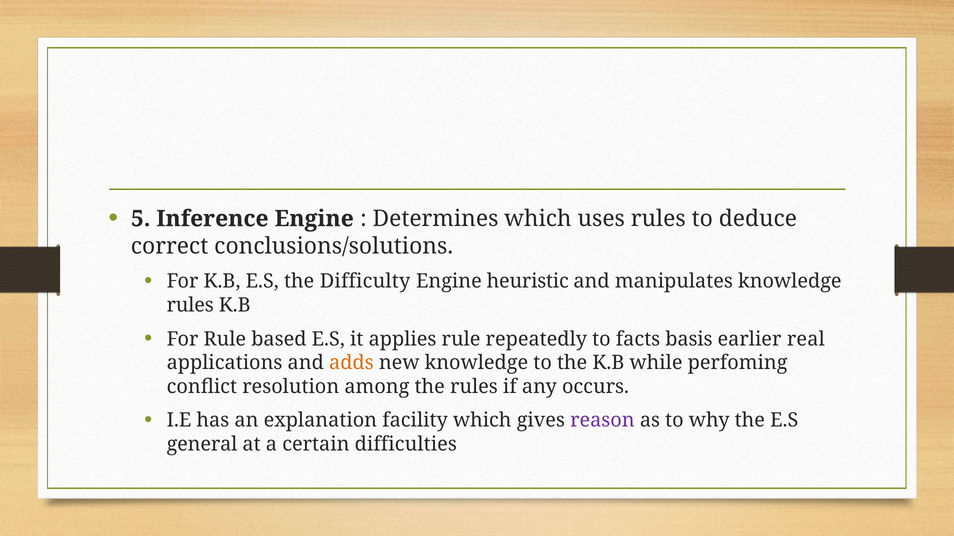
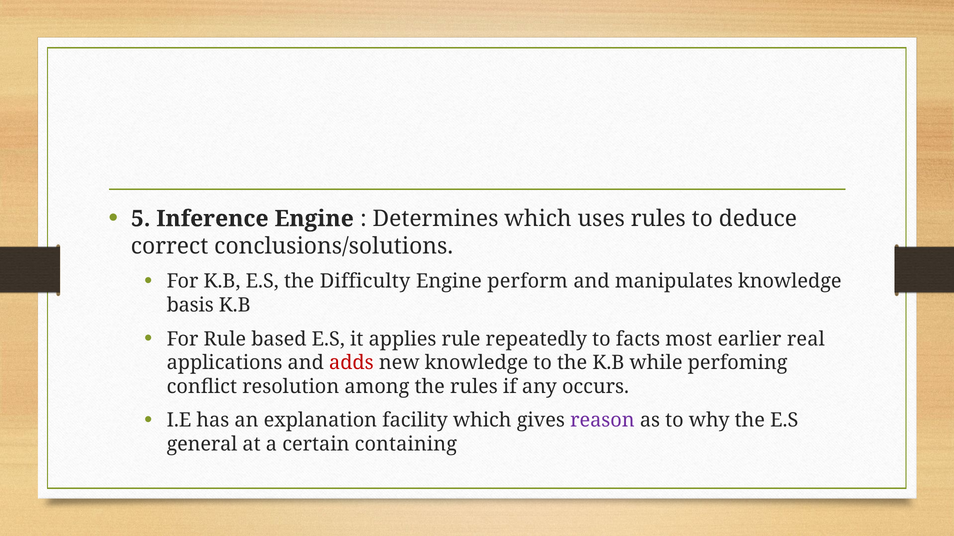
heuristic: heuristic -> perform (528, 282)
rules: rules -> basis (190, 306)
basis: basis -> most (689, 339)
adds colour: orange -> red (351, 363)
difficulties: difficulties -> containing (406, 445)
